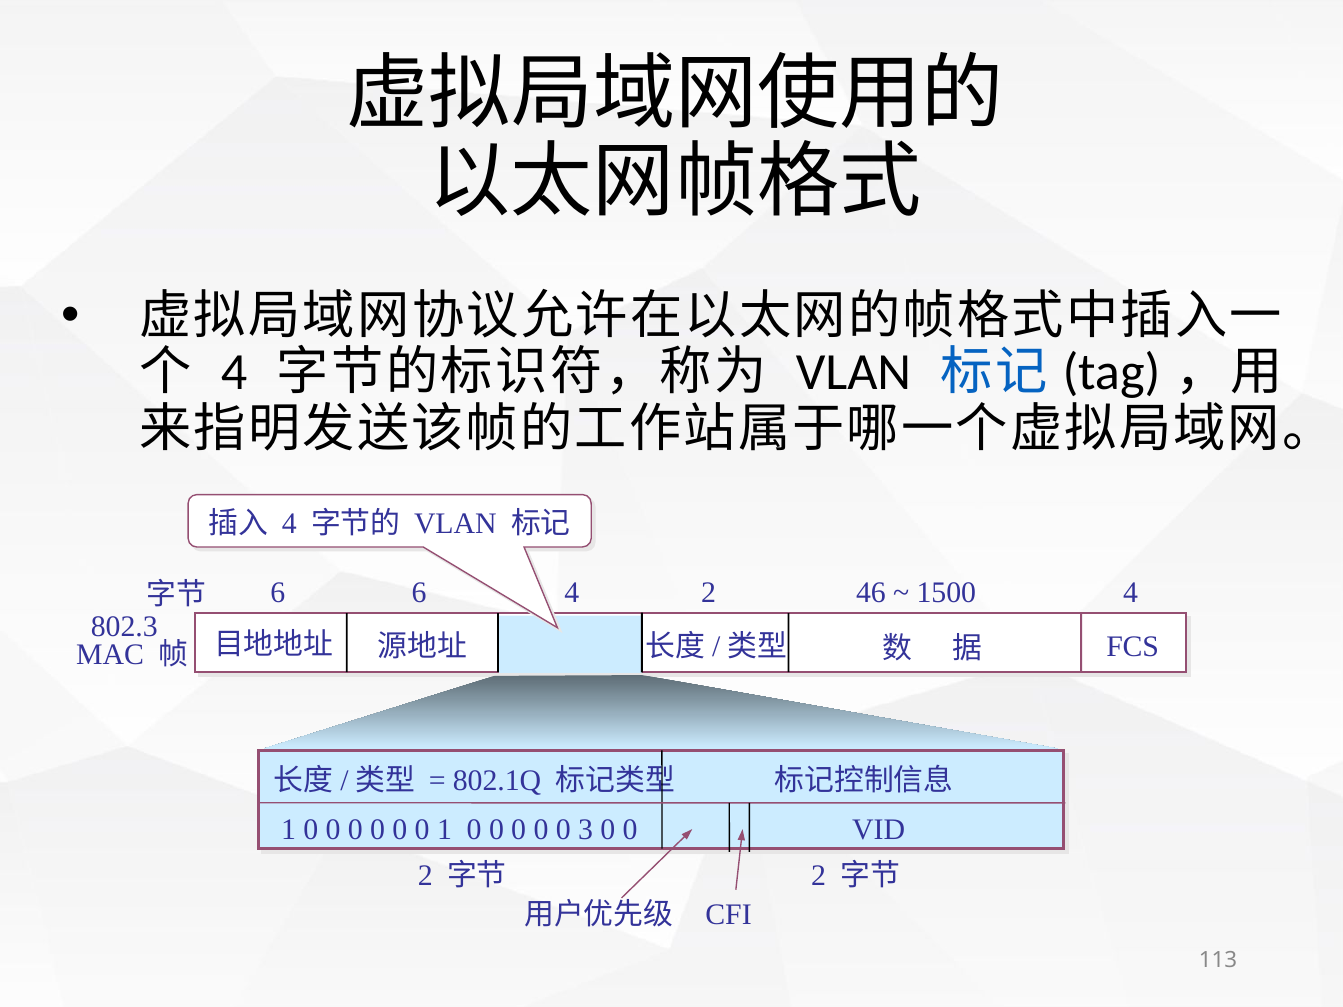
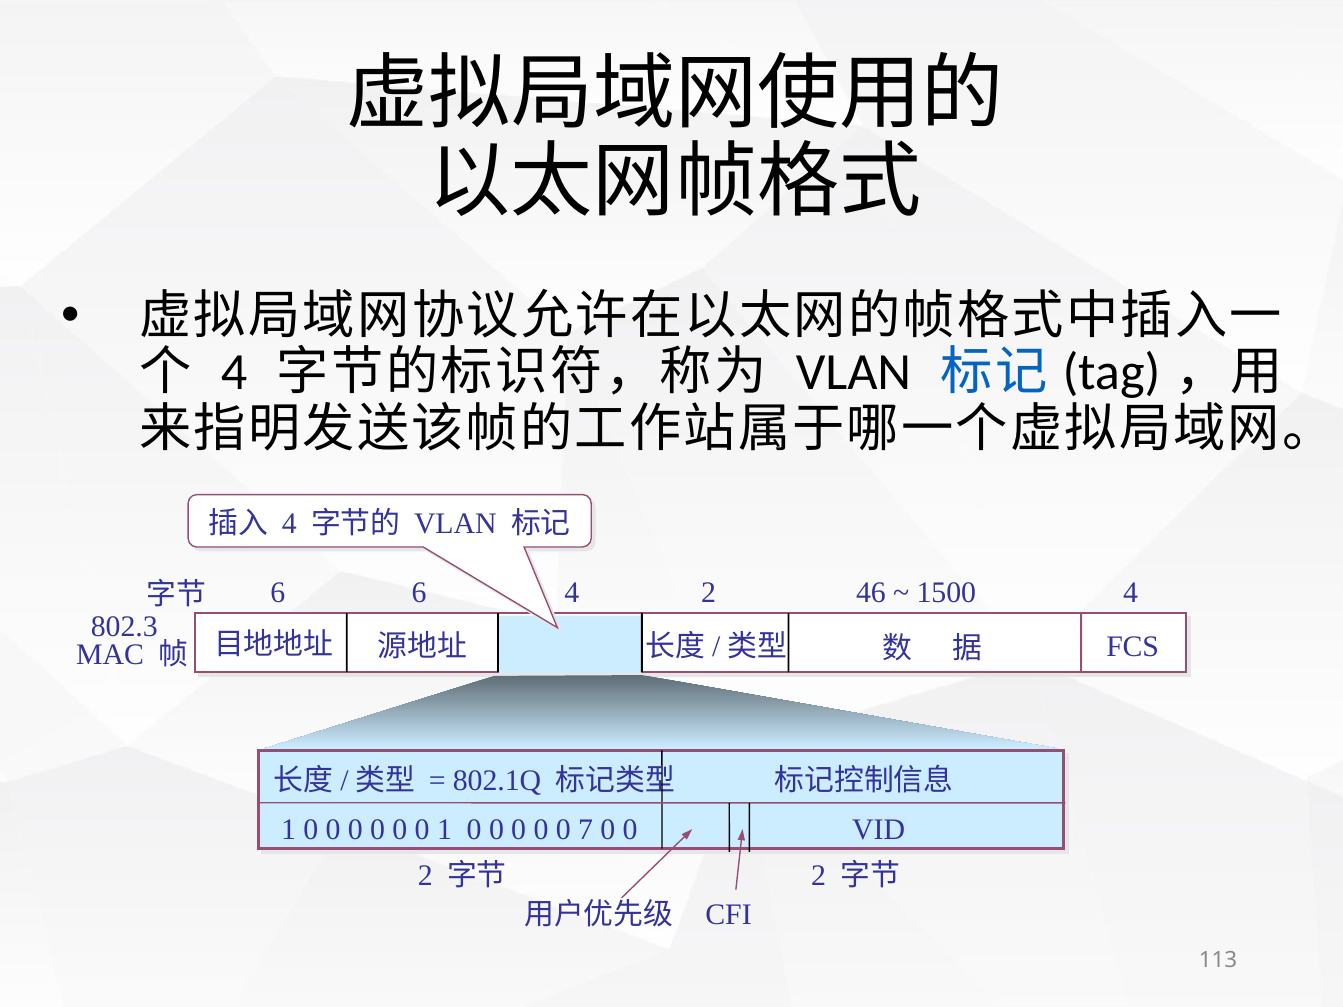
3: 3 -> 7 (586, 829)
